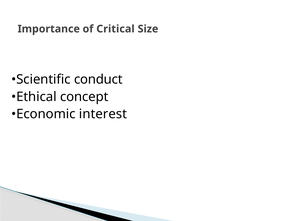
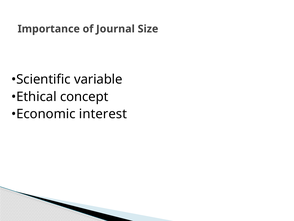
Critical: Critical -> Journal (115, 29)
conduct: conduct -> variable (98, 79)
